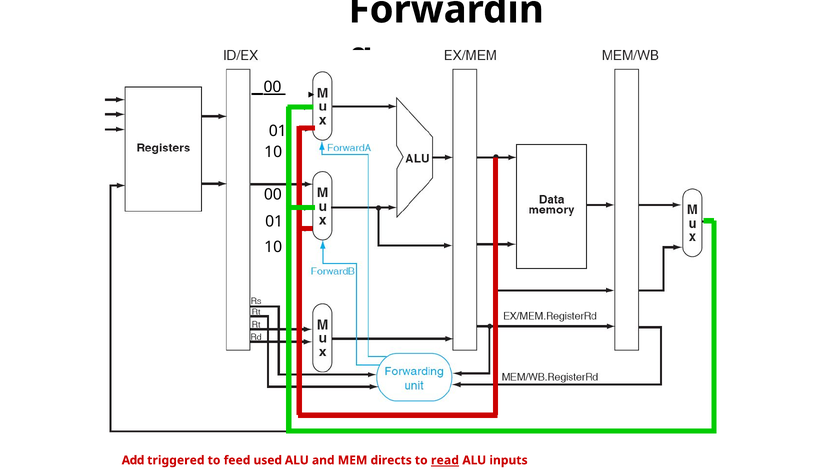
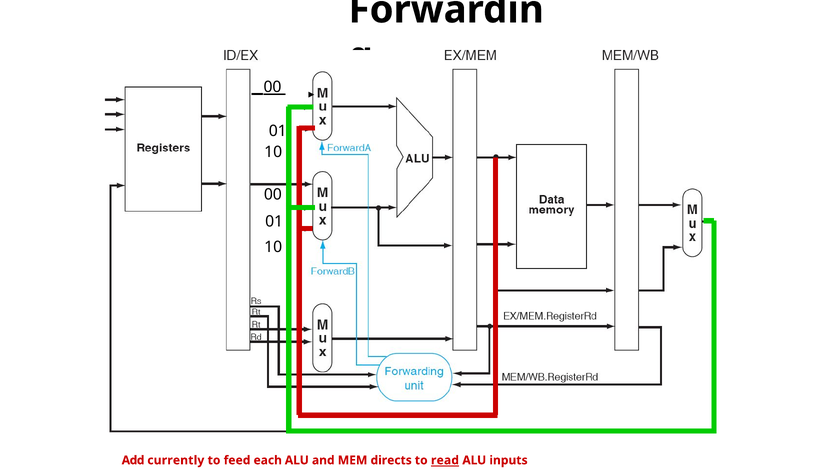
triggered: triggered -> currently (176, 460)
used: used -> each (268, 460)
